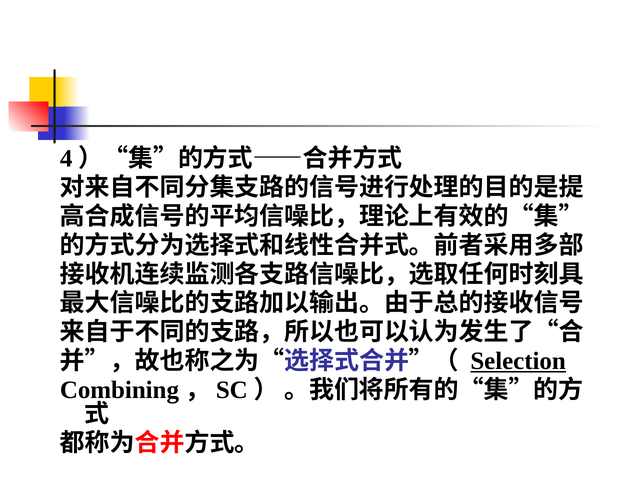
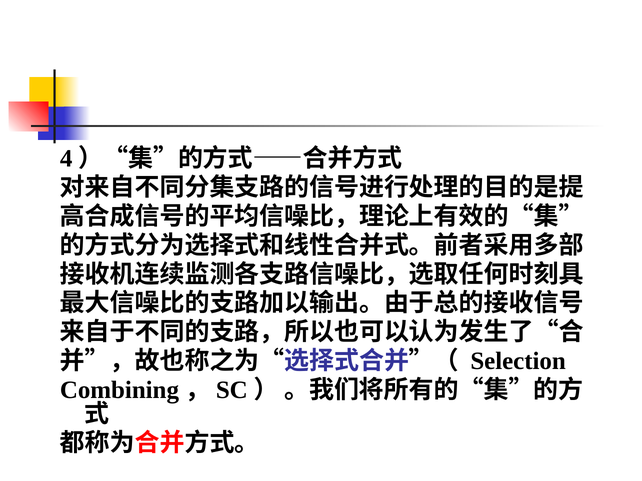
Selection underline: present -> none (518, 362)
